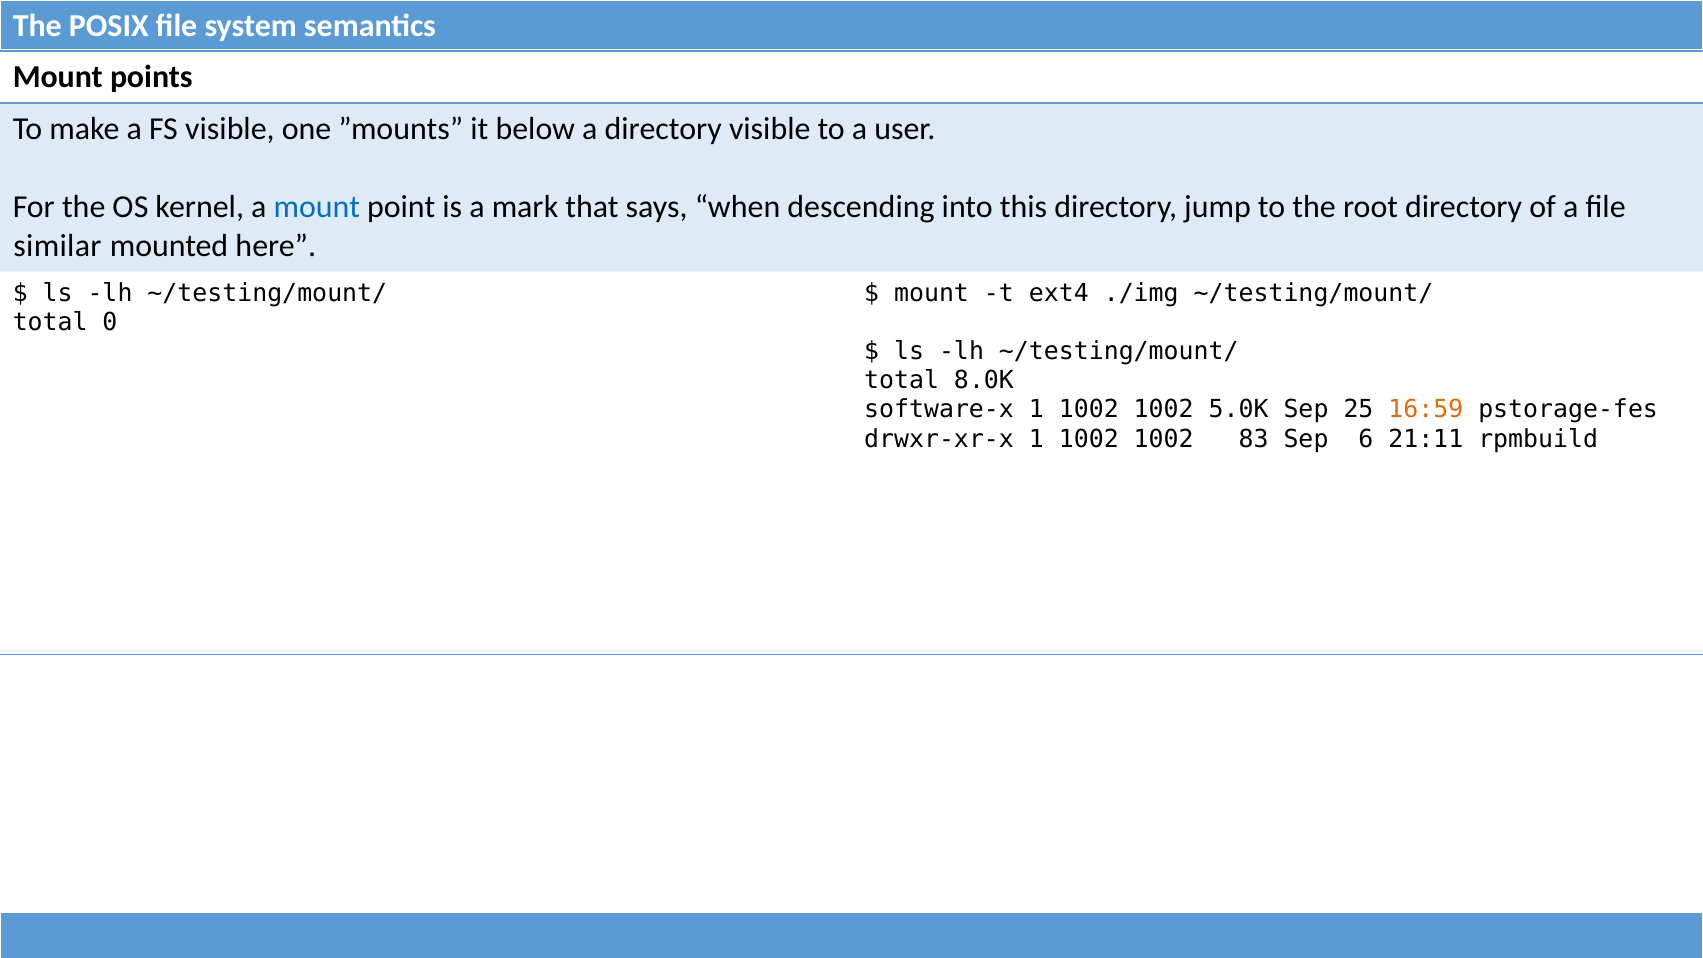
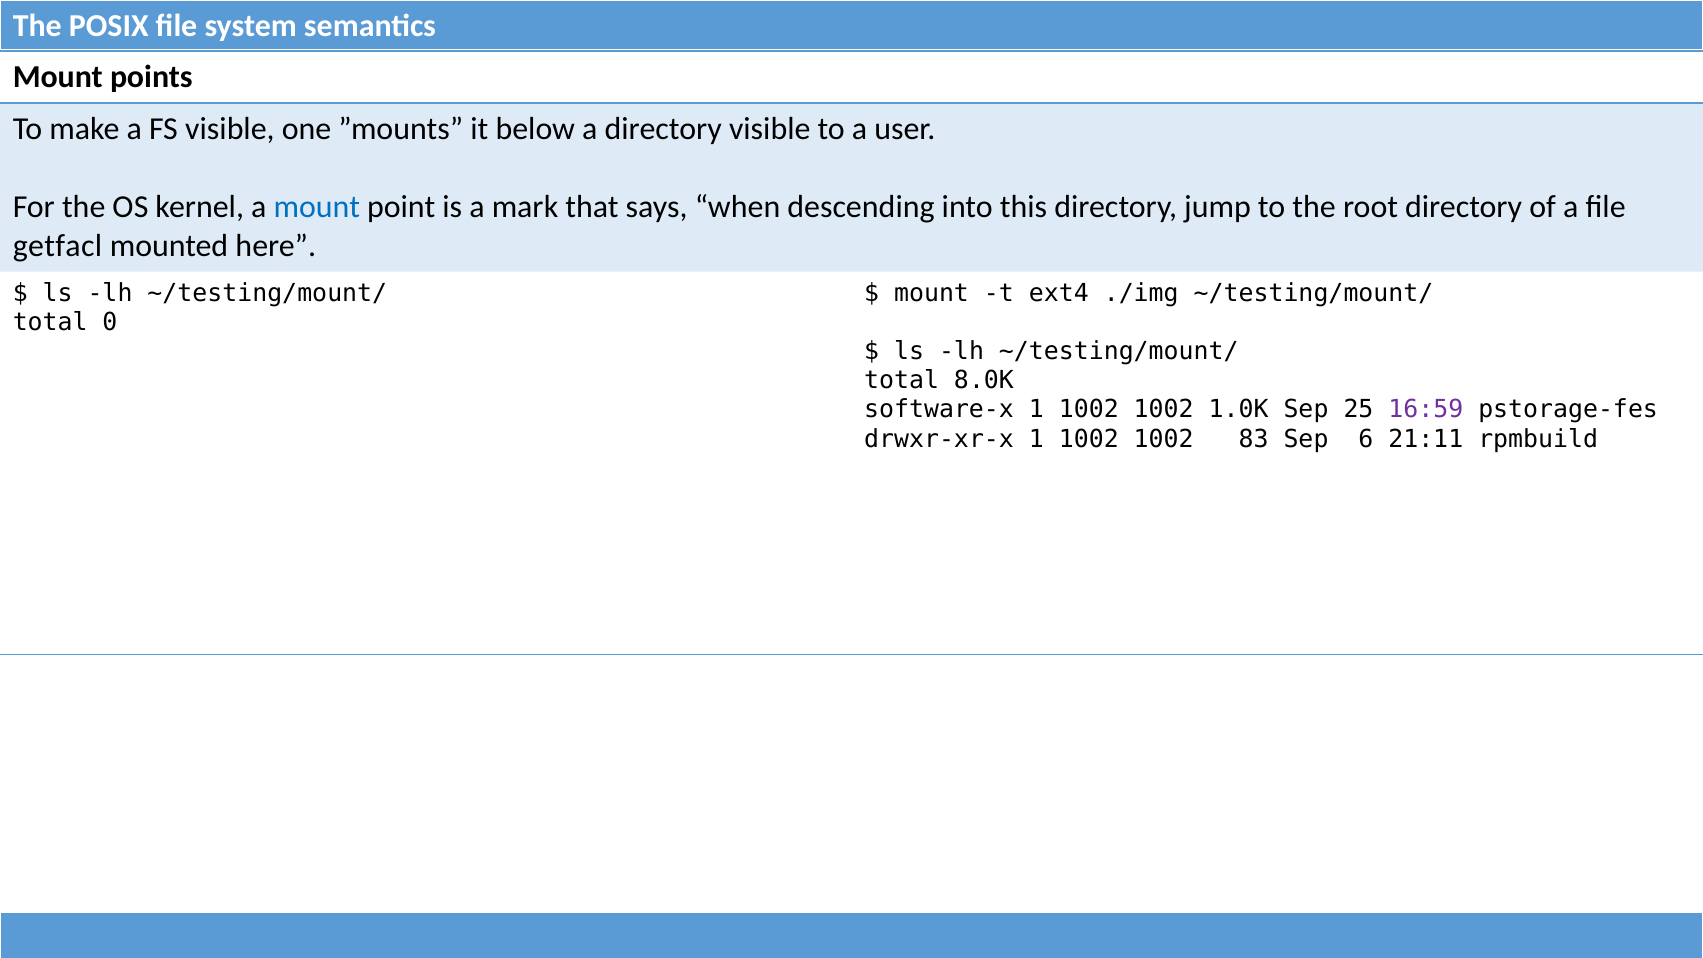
similar: similar -> getfacl (57, 246)
5.0K: 5.0K -> 1.0K (1239, 410)
16:59 colour: orange -> purple (1426, 410)
